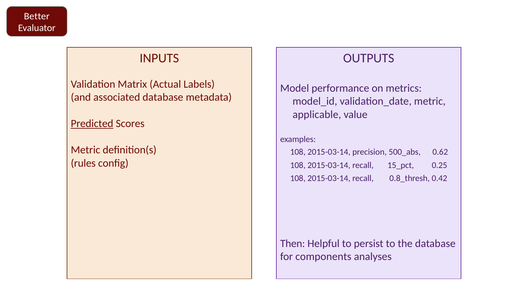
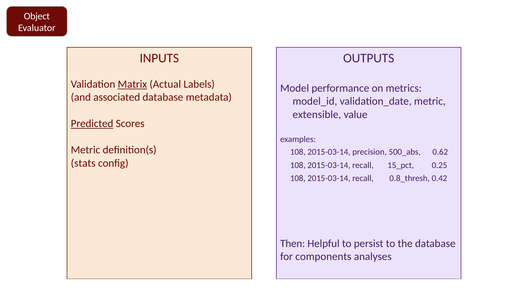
Better: Better -> Object (37, 16)
Matrix underline: none -> present (132, 84)
applicable: applicable -> extensible (317, 114)
rules: rules -> stats (83, 163)
